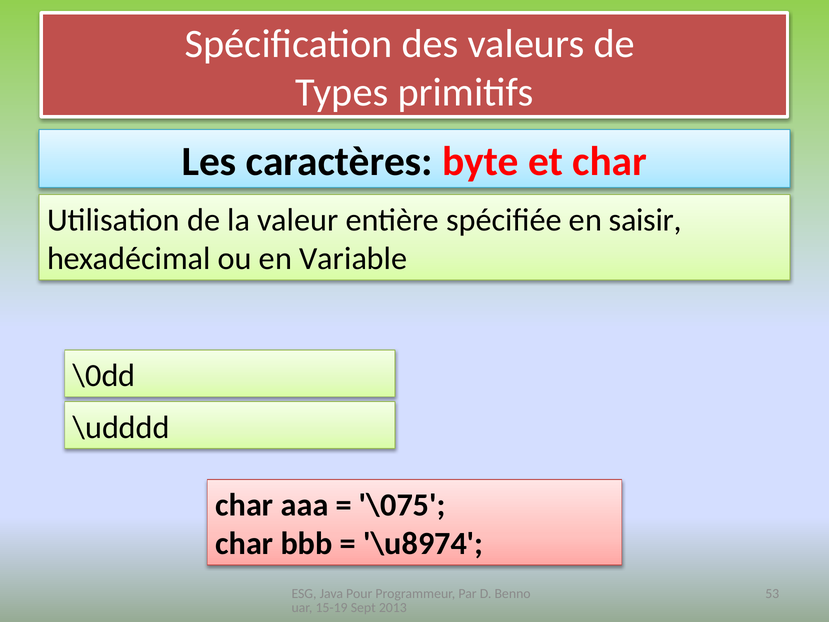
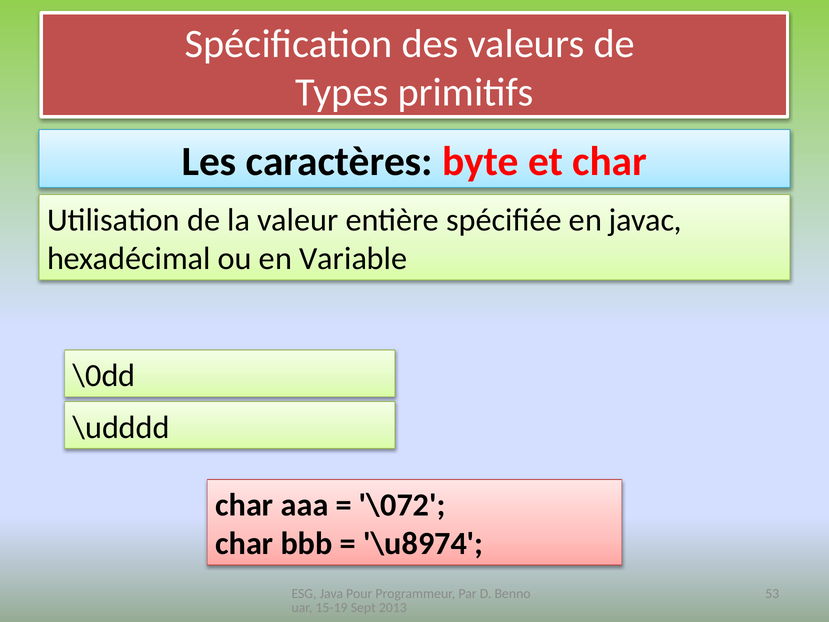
saisir: saisir -> javac (645, 220)
\075: \075 -> \072 (402, 505)
